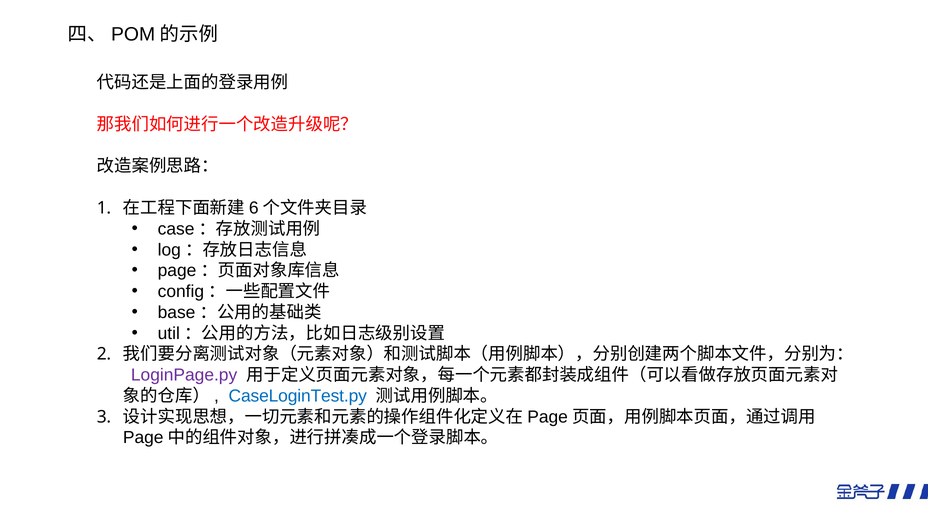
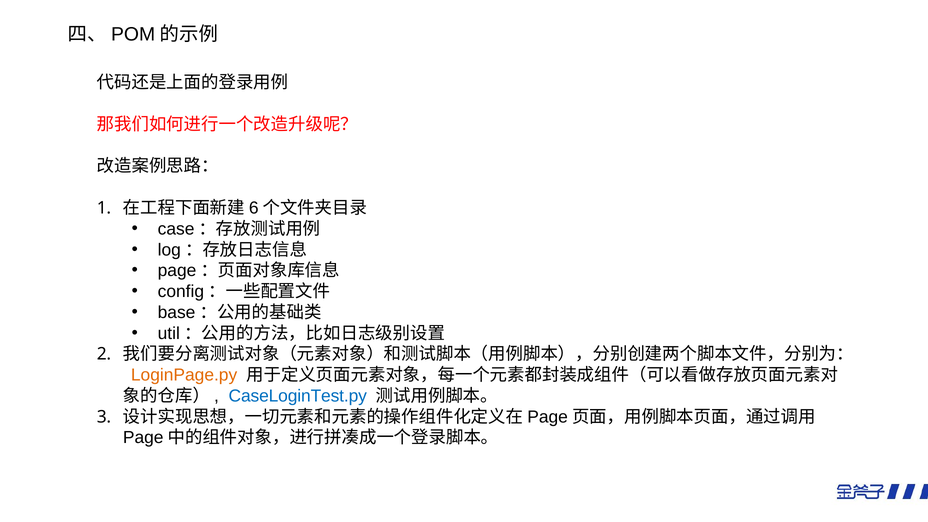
LoginPage.py colour: purple -> orange (184, 375)
